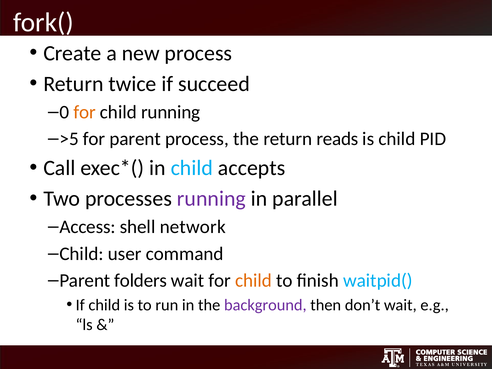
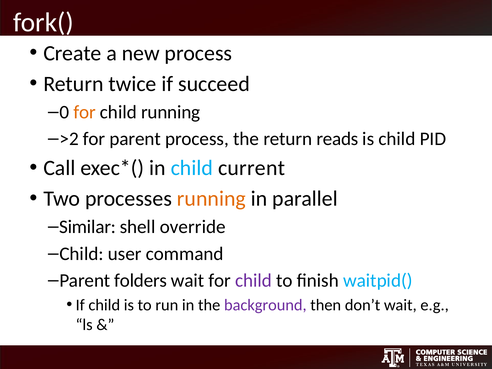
>5: >5 -> >2 (69, 139)
accepts: accepts -> current (252, 168)
running colour: purple -> orange (211, 199)
Access: Access -> Similar (88, 227)
network: network -> override (193, 227)
child colour: orange -> purple (254, 281)
